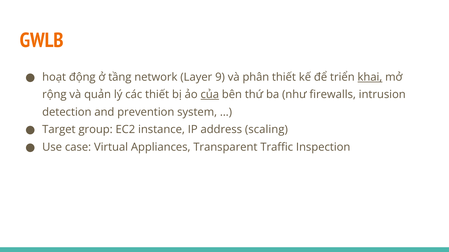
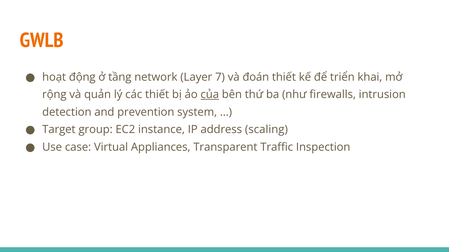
9: 9 -> 7 (220, 77)
phân: phân -> đoán (256, 77)
khai underline: present -> none (370, 77)
